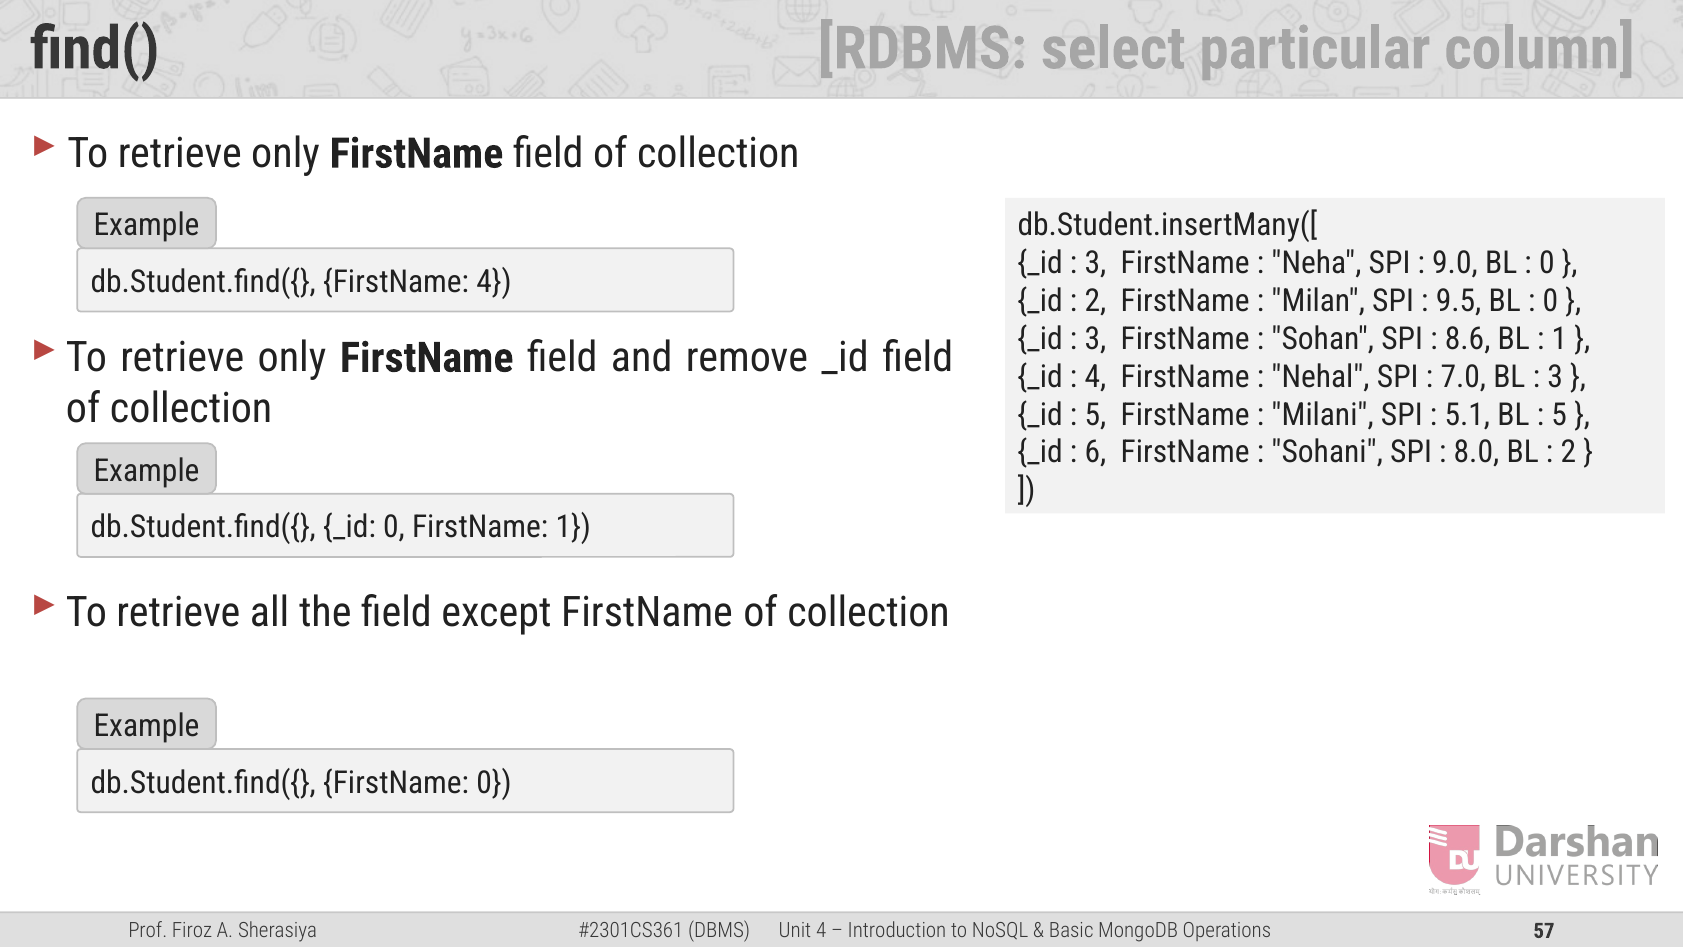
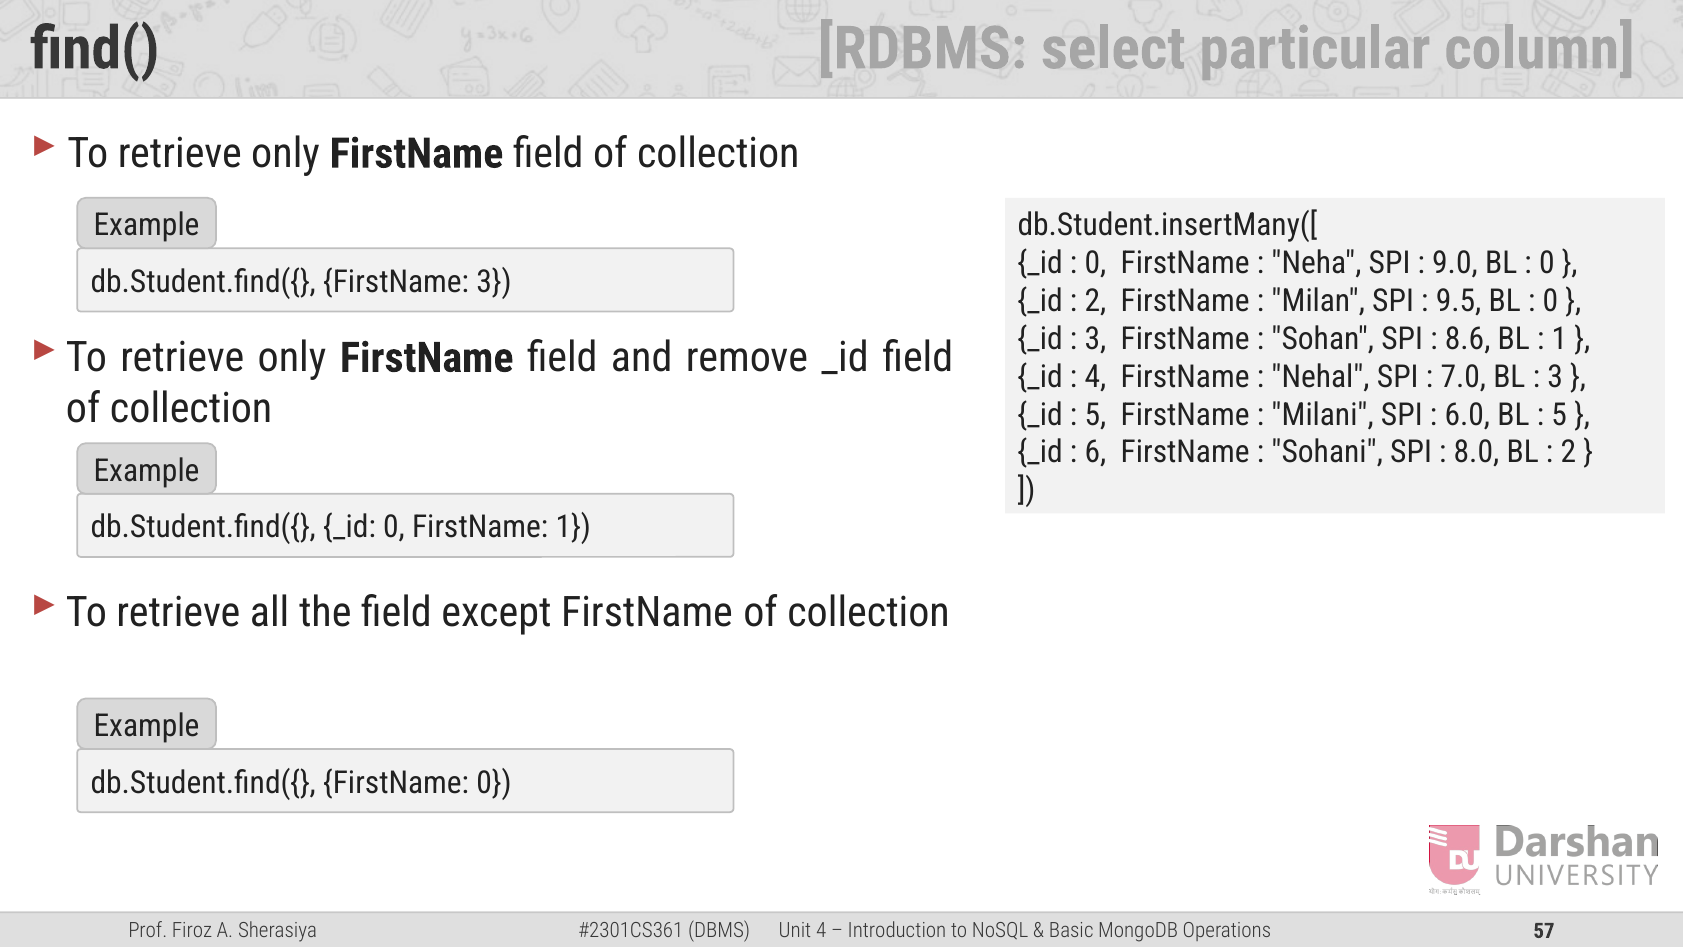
3: 3 -> 0 (1095, 263)
FirstName 4: 4 -> 3 (494, 282)
5.1: 5.1 -> 6.0 (1467, 414)
